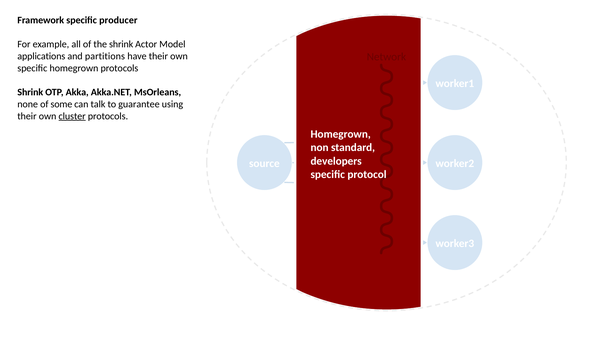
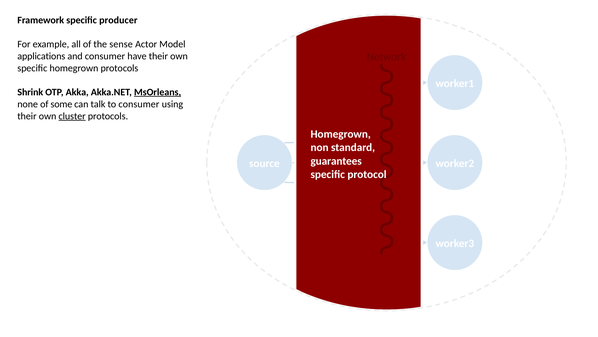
the shrink: shrink -> sense (121, 44)
and partitions: partitions -> consumer (105, 56)
MsOrleans underline: none -> present (158, 92)
to guarantee: guarantee -> consumer (139, 104)
developers: developers -> guarantees (336, 161)
